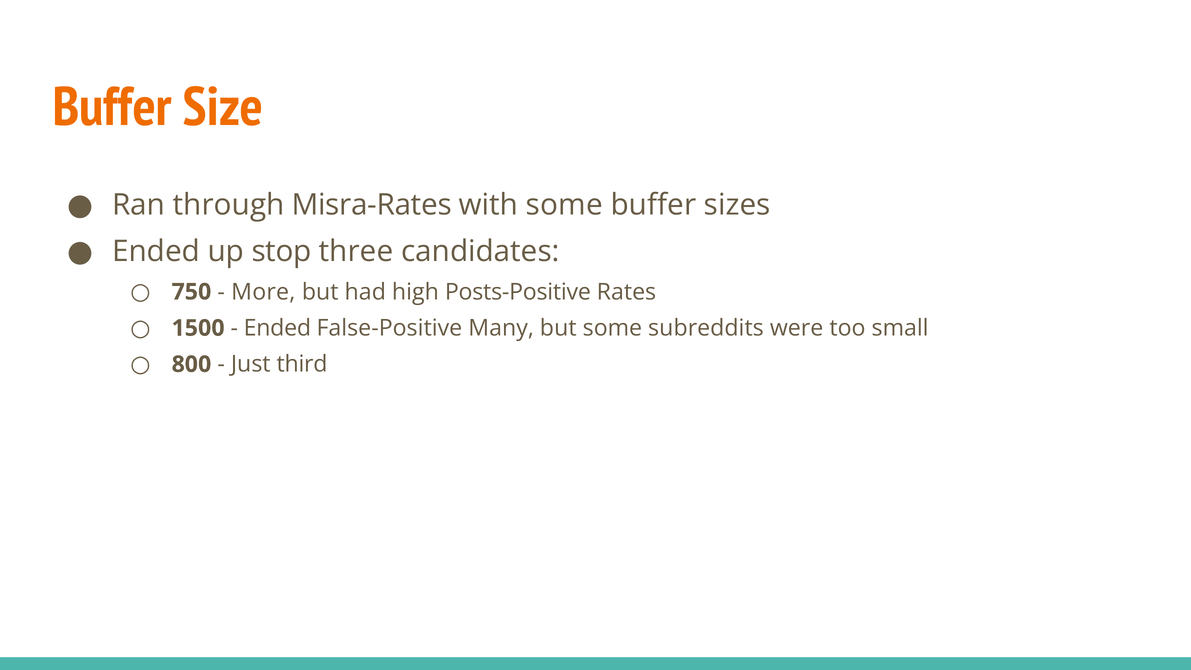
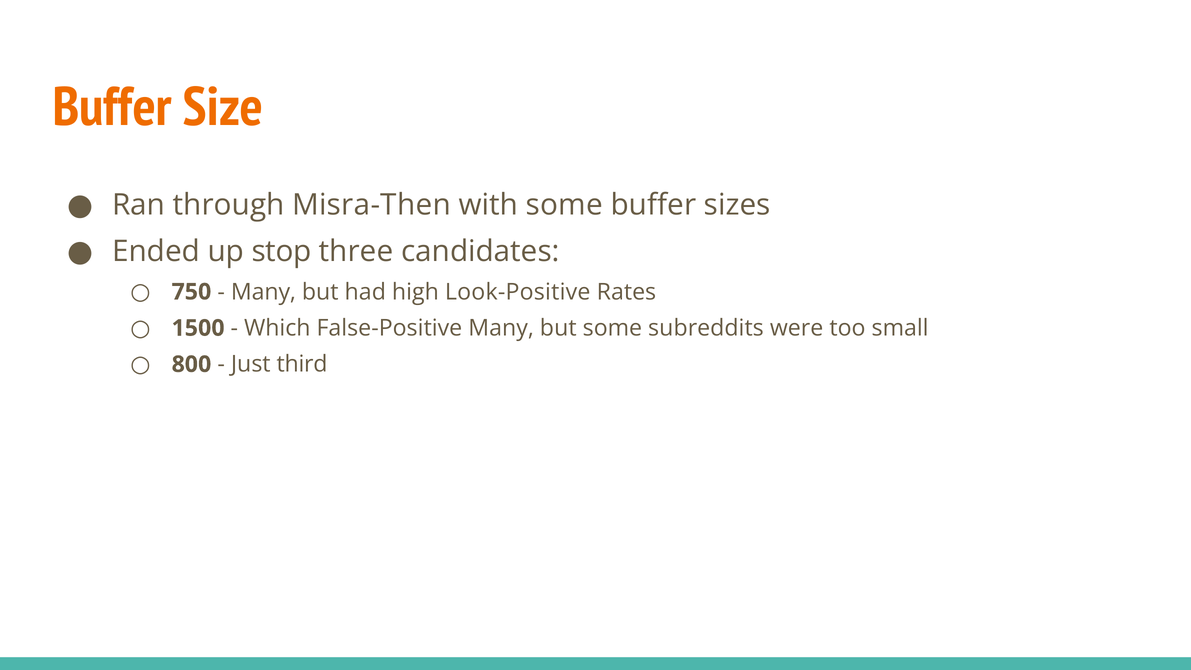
Misra-Rates: Misra-Rates -> Misra-Then (372, 205)
More: More -> Many (263, 292)
Posts-Positive: Posts-Positive -> Look-Positive (518, 292)
Ended: Ended -> Which (277, 328)
